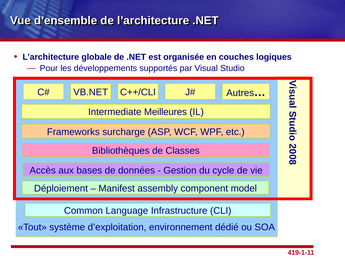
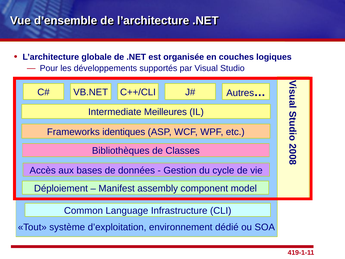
surcharge: surcharge -> identiques (124, 132)
